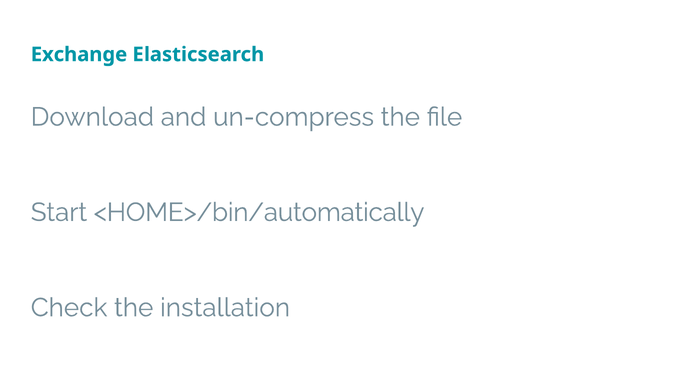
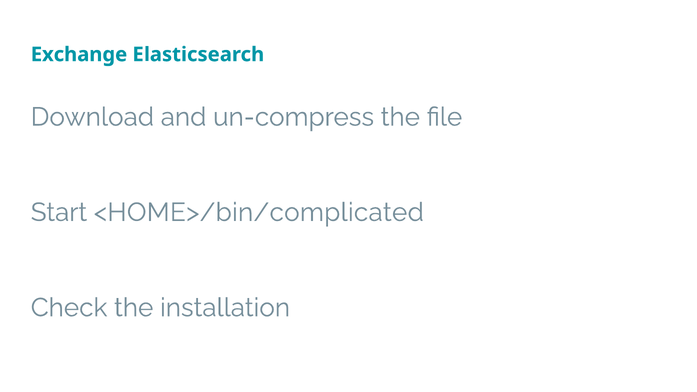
<HOME>/bin/automatically: <HOME>/bin/automatically -> <HOME>/bin/complicated (259, 212)
